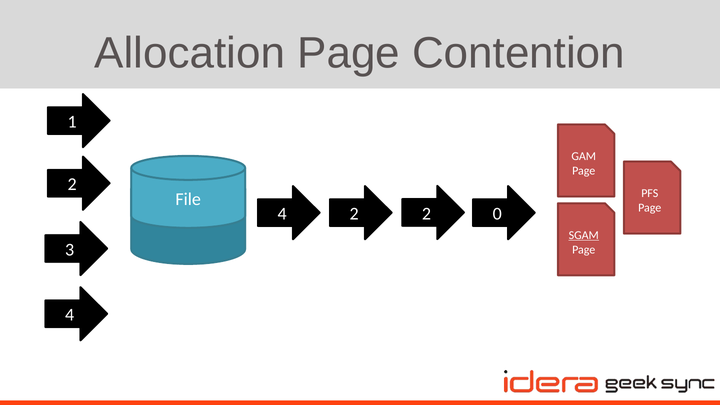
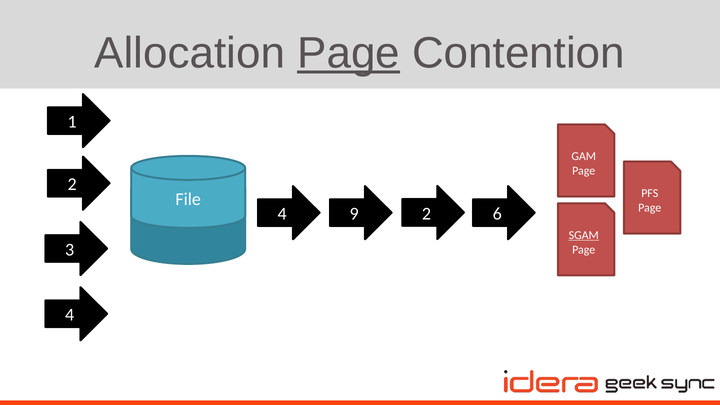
Page underline: none -> present (349, 53)
4 2: 2 -> 9 (354, 214)
0: 0 -> 6 (497, 214)
